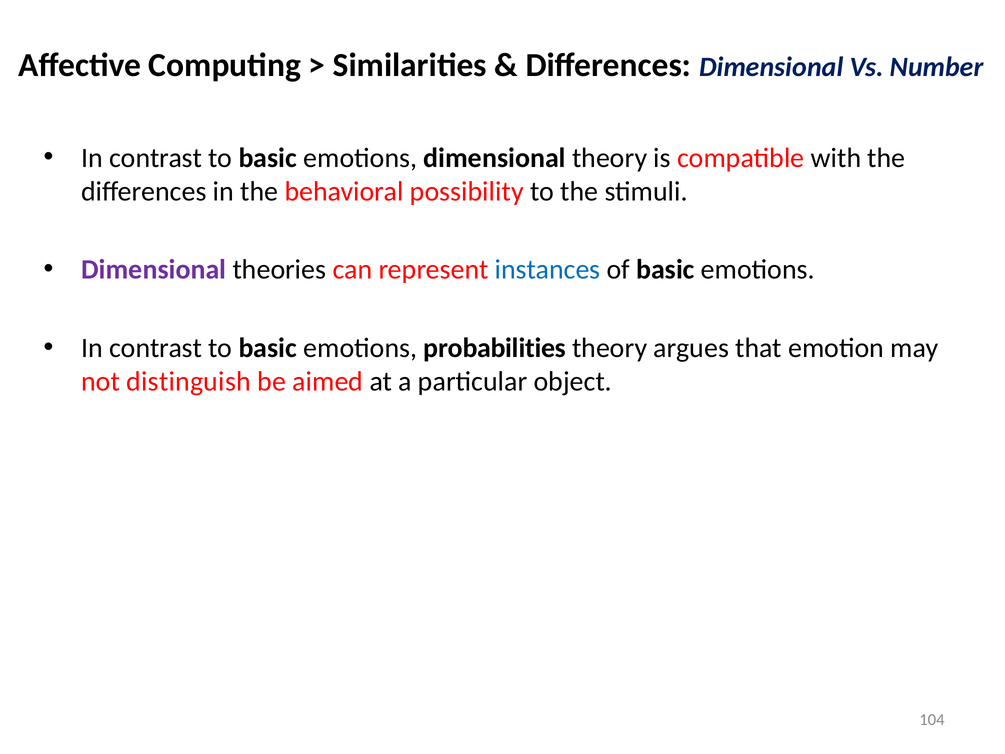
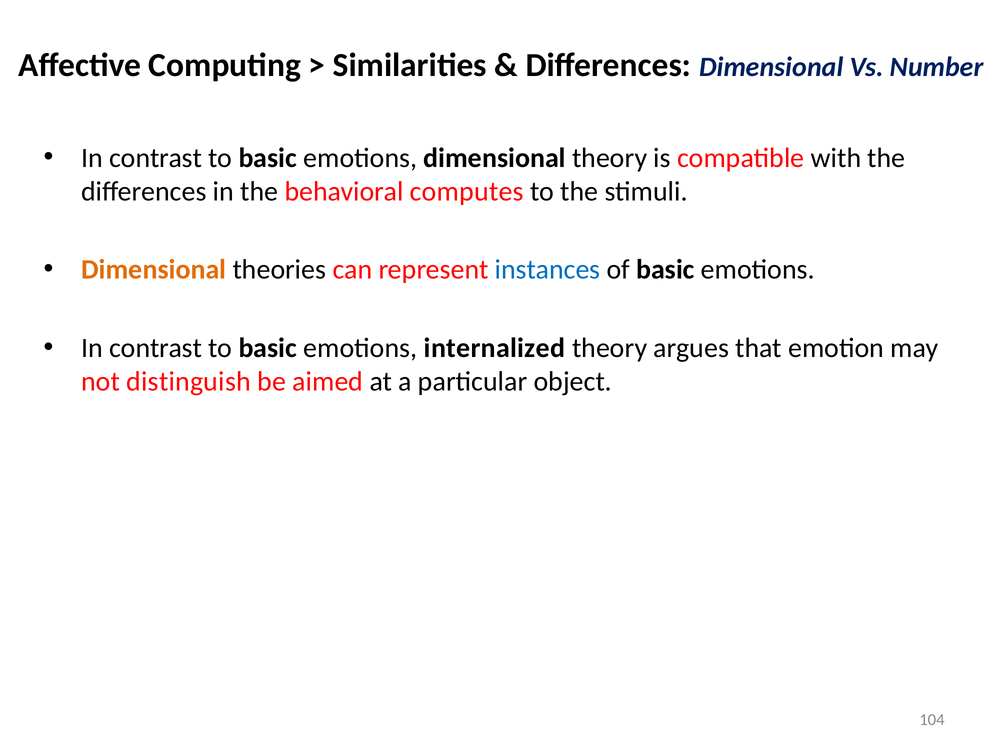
possibility: possibility -> computes (467, 191)
Dimensional colour: purple -> orange (154, 270)
probabilities: probabilities -> internalized (494, 348)
